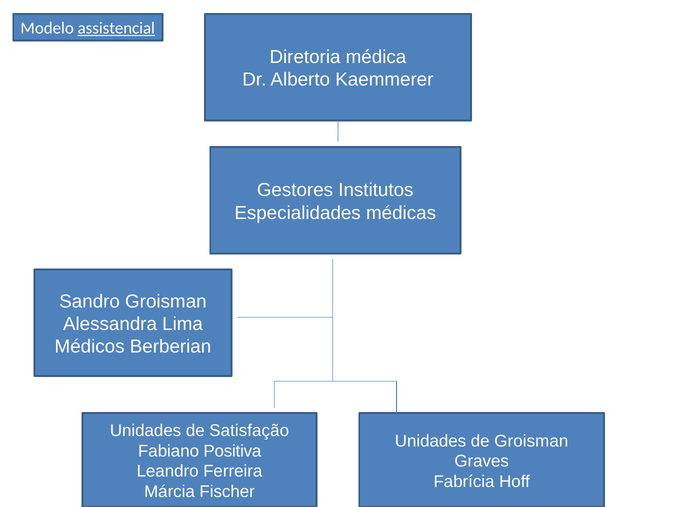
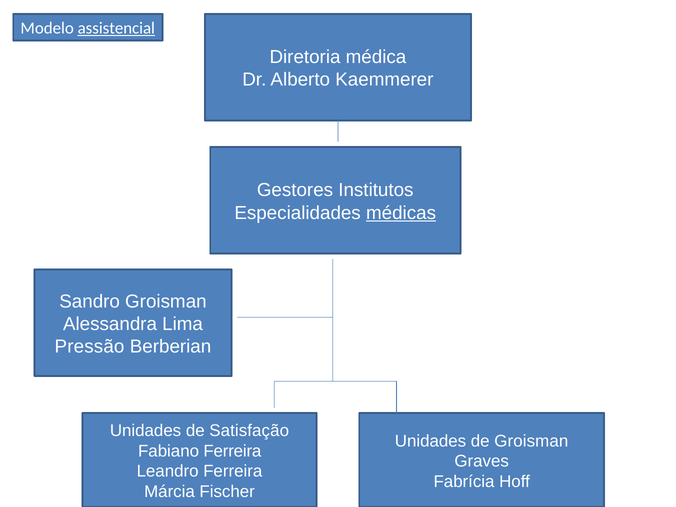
médicas underline: none -> present (401, 213)
Médicos: Médicos -> Pressão (90, 347)
Fabiano Positiva: Positiva -> Ferreira (232, 451)
